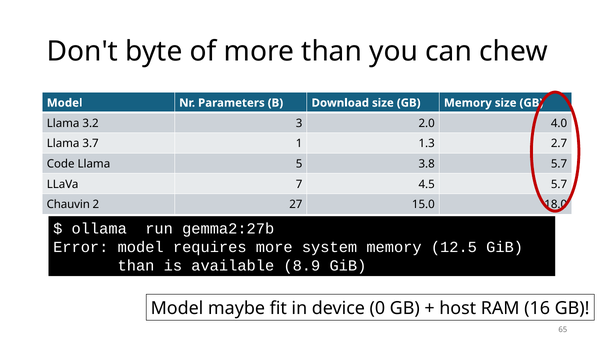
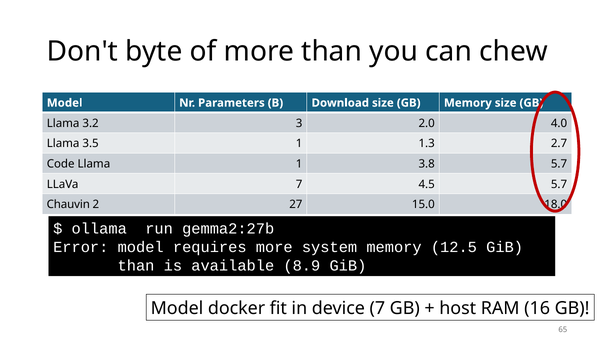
3.7: 3.7 -> 3.5 (91, 143)
Llama 5: 5 -> 1 (299, 164)
maybe: maybe -> docker (237, 308)
device 0: 0 -> 7 (377, 308)
